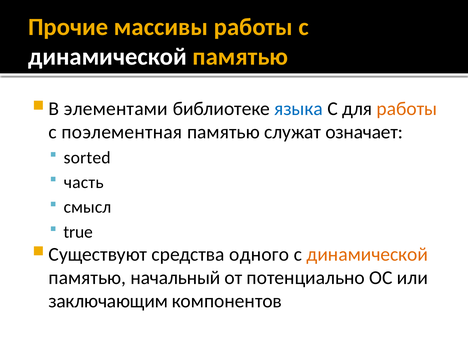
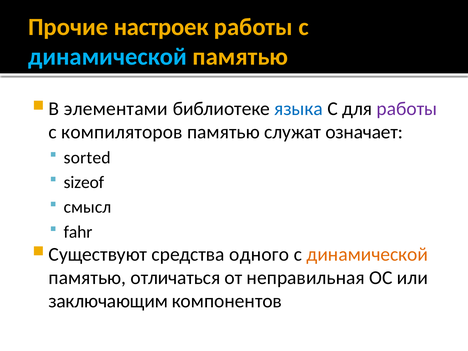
массивы: массивы -> настроек (161, 27)
динамической colour: white -> light blue (107, 57)
работы colour: orange -> purple (407, 109)
поэлементная: поэлементная -> компиляторов (122, 132)
часть: часть -> sizeof (84, 182)
true: true -> fahr (78, 232)
начальный: начальный -> отличаться (175, 278)
потенциально: потенциально -> неправильная (306, 278)
